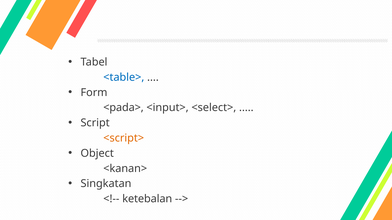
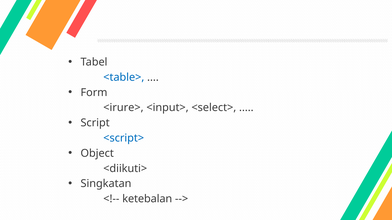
<pada>: <pada> -> <irure> (123, 108)
<script> colour: orange -> blue (124, 138)
<kanan>: <kanan> -> <diikuti> (125, 169)
